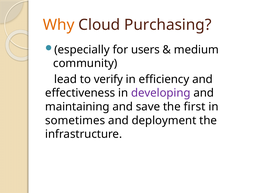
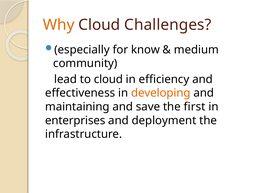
Purchasing: Purchasing -> Challenges (168, 25)
users: users -> know (145, 50)
to verify: verify -> cloud (108, 79)
developing colour: purple -> orange (161, 93)
sometimes: sometimes -> enterprises (75, 120)
